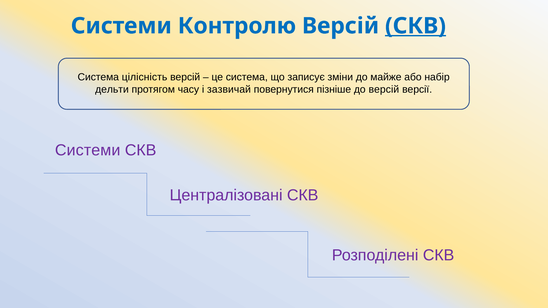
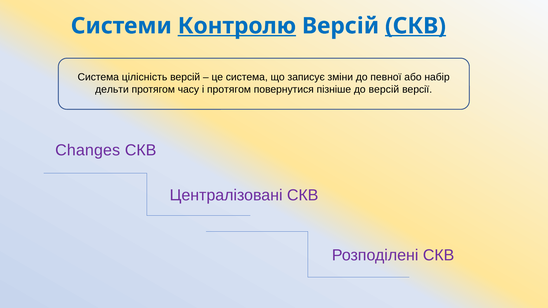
Контролю underline: none -> present (237, 26)
майже: майже -> певної (386, 77)
і зазвичай: зазвичай -> протягом (229, 89)
Системи: Системи -> Changes (88, 150)
